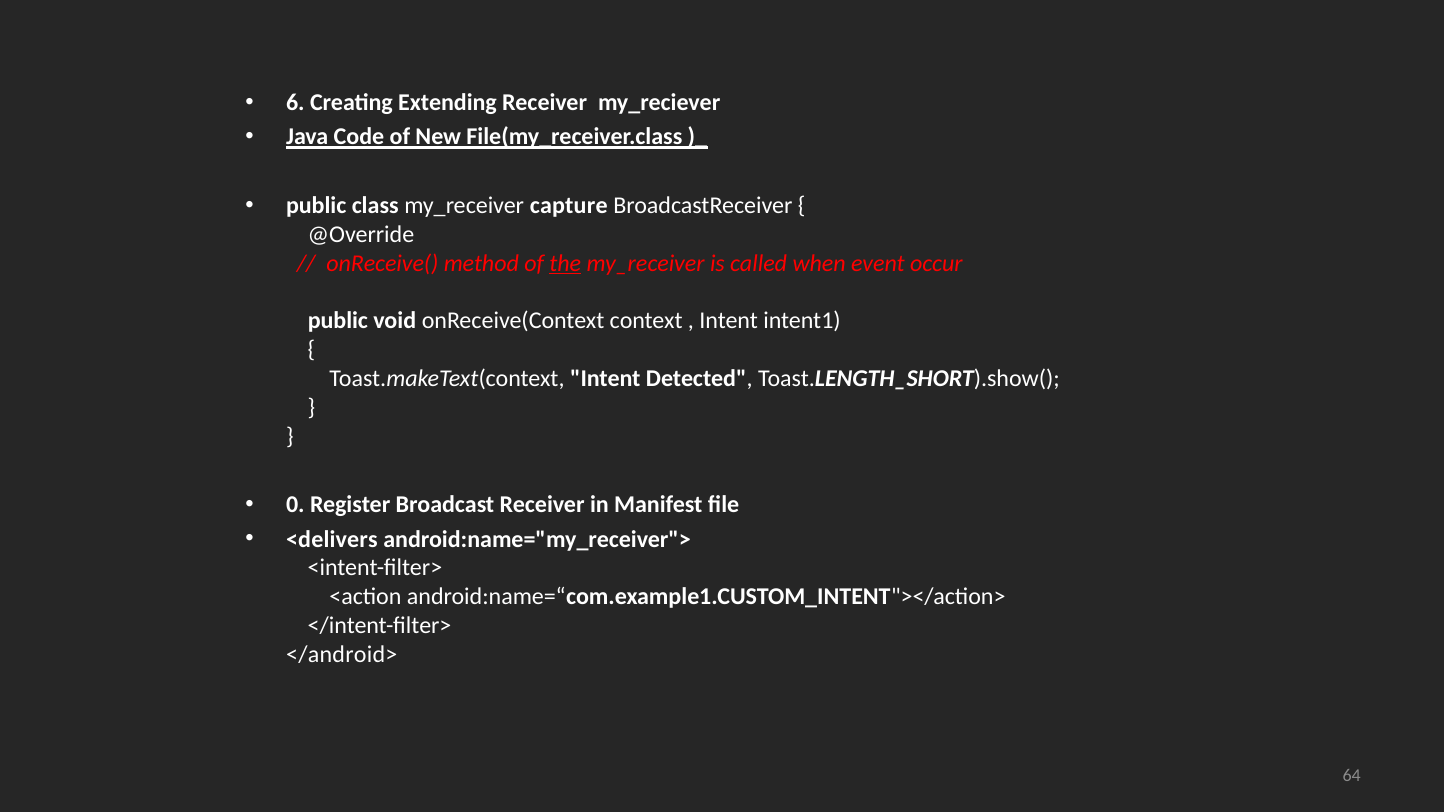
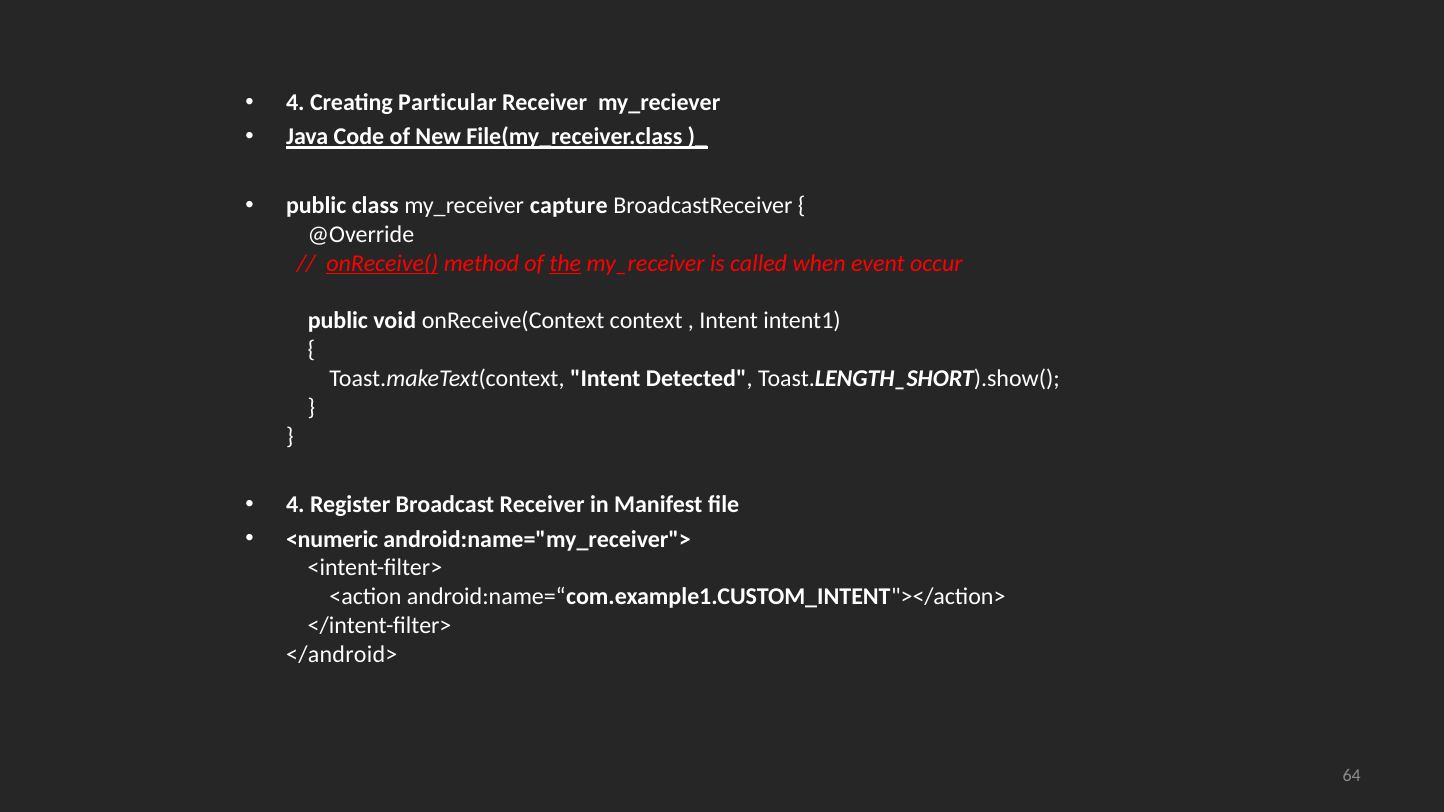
6: 6 -> 4 (295, 103)
Extending: Extending -> Particular (447, 103)
onReceive( underline: none -> present (382, 263)
0: 0 -> 4 (295, 505)
<delivers: <delivers -> <numeric (332, 539)
